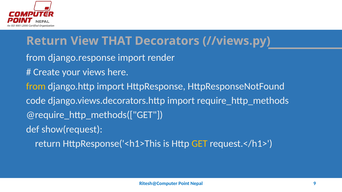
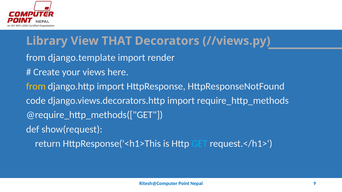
Return: Return -> Library (47, 41)
django.response: django.response -> django.template (82, 58)
GET colour: yellow -> light blue (200, 144)
